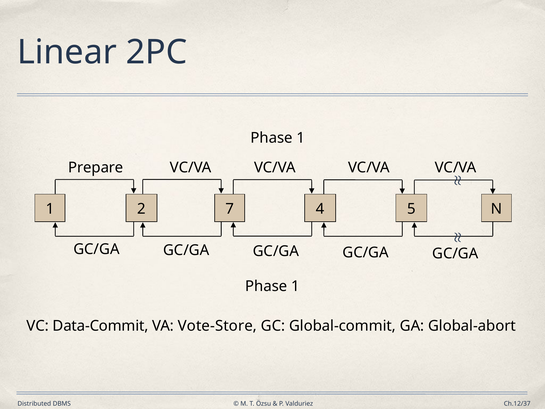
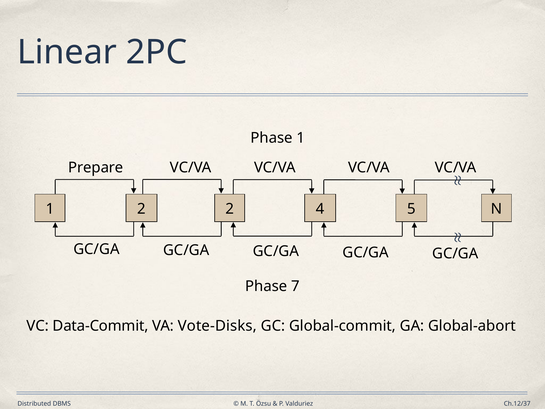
2 7: 7 -> 2 (230, 209)
1: 1 -> 7 (295, 286)
Vote-Store: Vote-Store -> Vote-Disks (217, 326)
